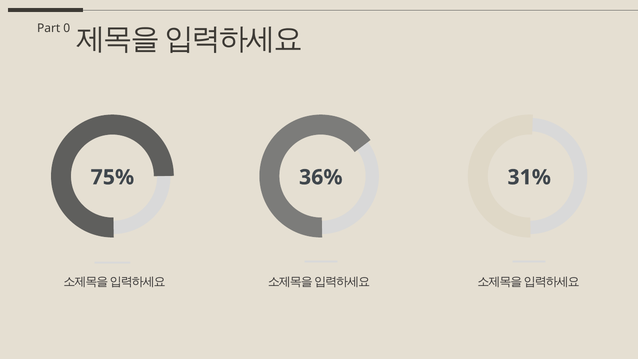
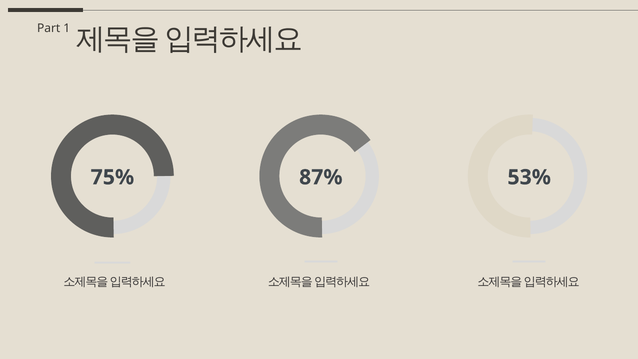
0: 0 -> 1 (67, 28)
36%: 36% -> 87% (321, 177)
31%: 31% -> 53% (529, 177)
